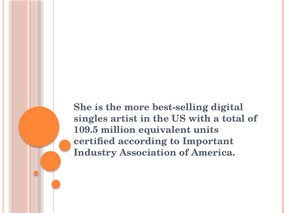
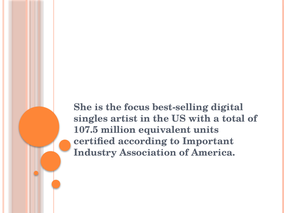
more: more -> focus (137, 107)
109.5: 109.5 -> 107.5 (86, 130)
